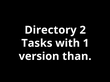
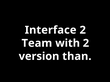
Directory: Directory -> Interface (51, 30)
Tasks: Tasks -> Team (37, 43)
with 1: 1 -> 2 (86, 43)
